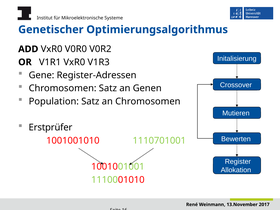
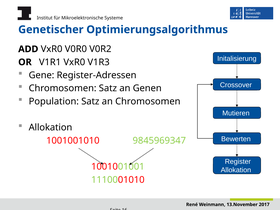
Erstprüfer: Erstprüfer -> Allokation (50, 127)
1110701001: 1110701001 -> 9845969347 (159, 141)
